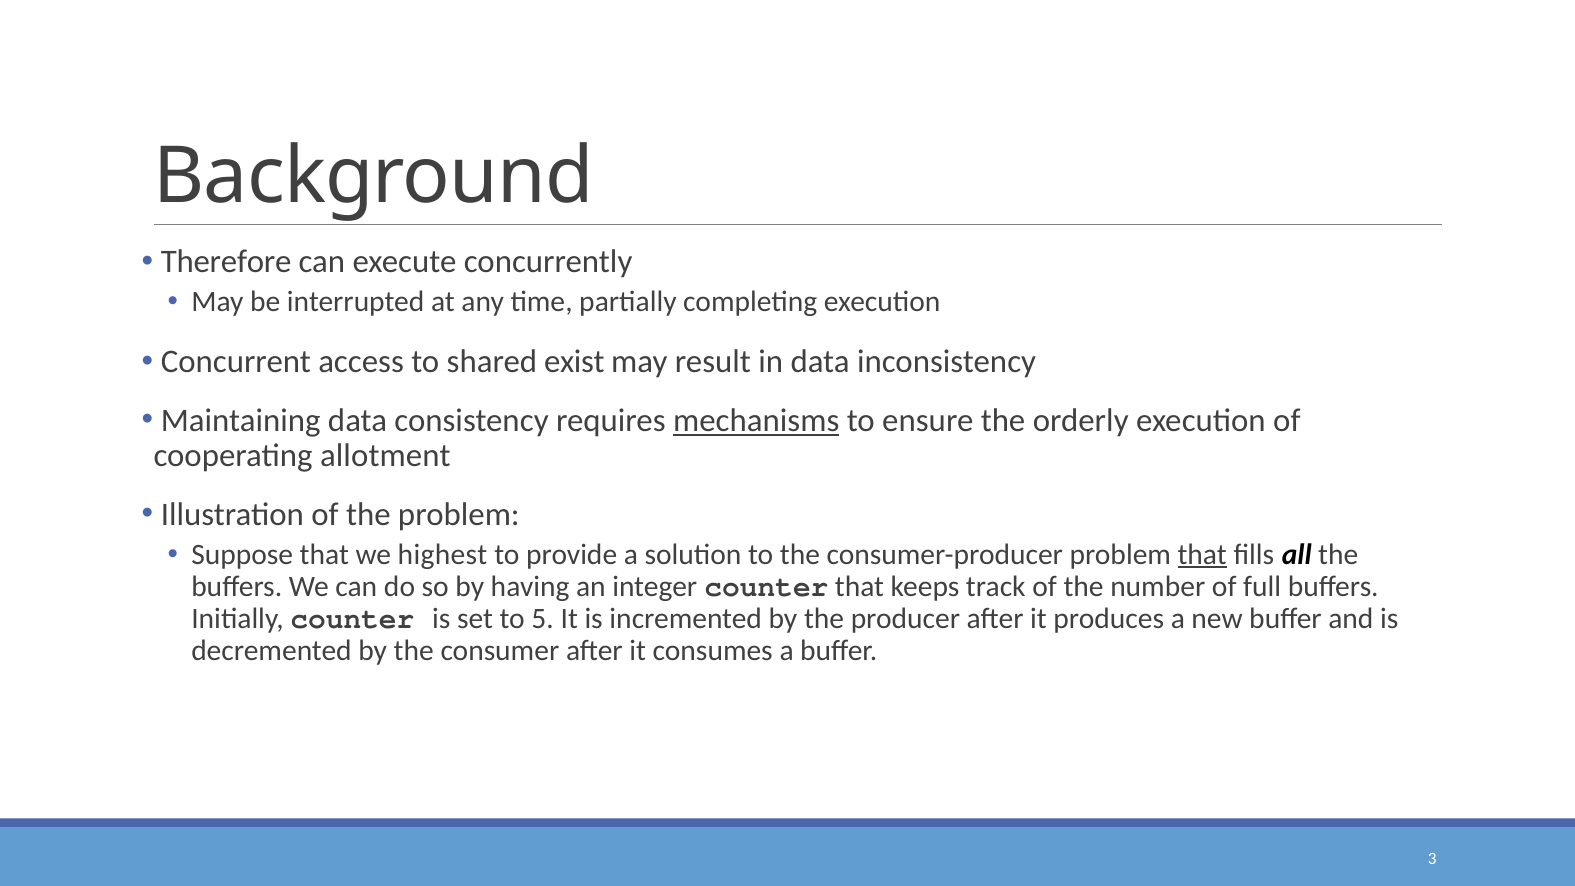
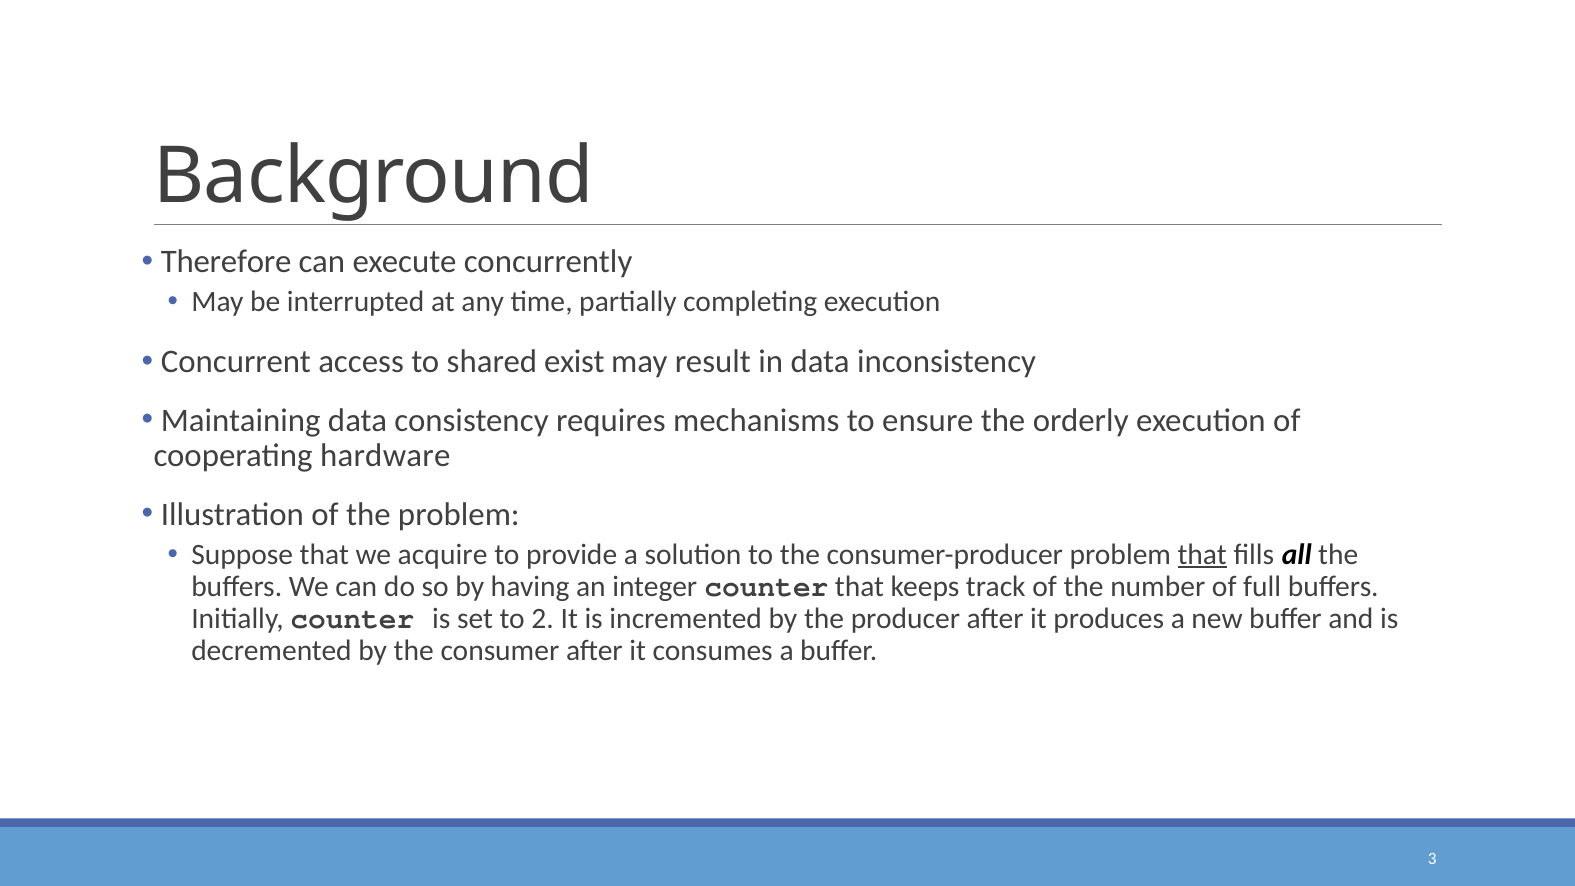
mechanisms underline: present -> none (756, 420)
allotment: allotment -> hardware (385, 456)
highest: highest -> acquire (443, 555)
5: 5 -> 2 (543, 618)
